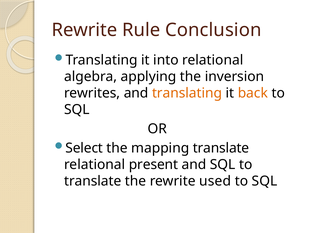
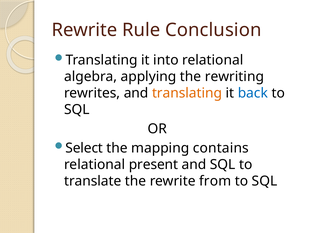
inversion: inversion -> rewriting (234, 76)
back colour: orange -> blue (253, 93)
mapping translate: translate -> contains (221, 148)
used: used -> from (215, 181)
